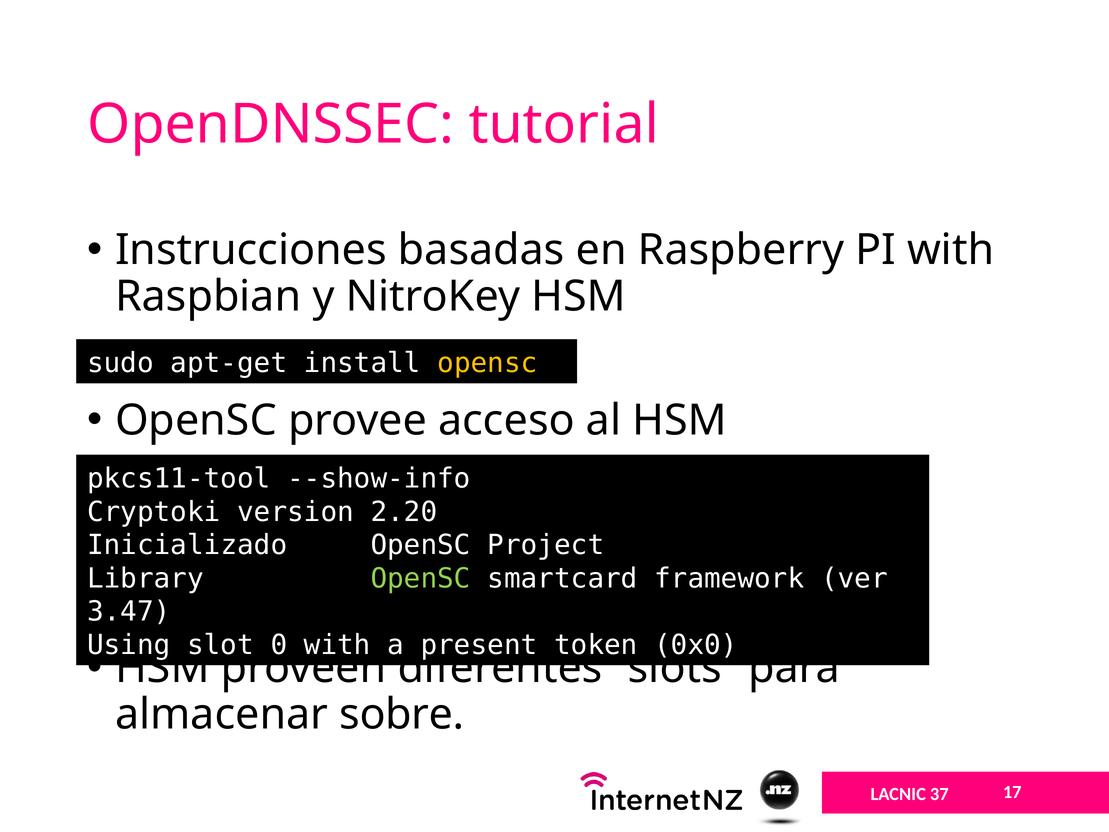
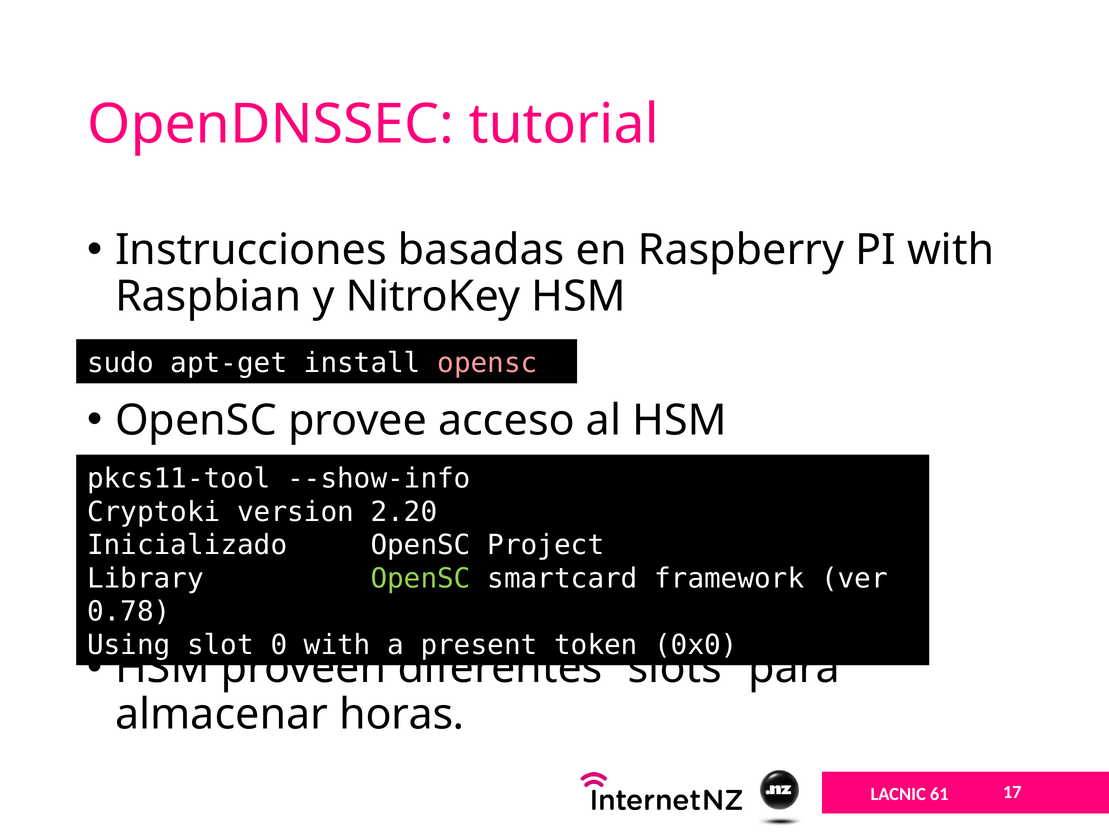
opensc colour: yellow -> pink (487, 363)
3.47: 3.47 -> 0.78 (129, 612)
sobre: sobre -> horas (402, 714)
37: 37 -> 61 (939, 794)
